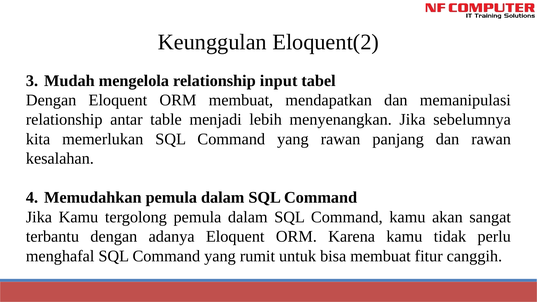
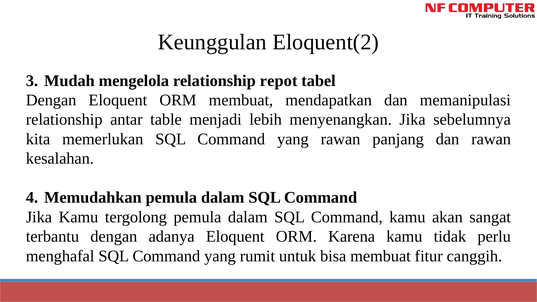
input: input -> repot (279, 81)
